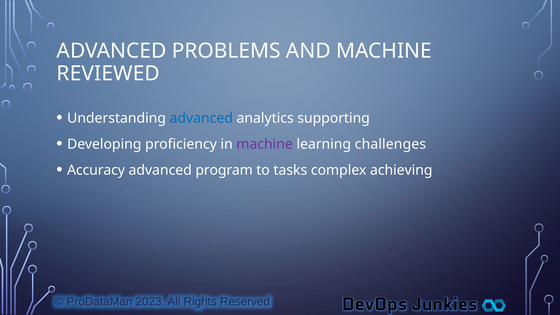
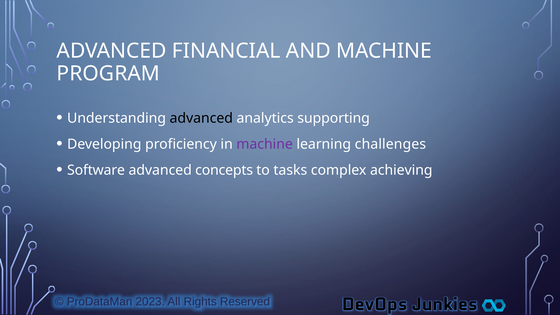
PROBLEMS: PROBLEMS -> FINANCIAL (226, 51)
REVIEWED: REVIEWED -> PROGRAM (108, 74)
advanced colour: blue -> black (201, 118)
Accuracy: Accuracy -> Software (96, 170)
program: program -> concepts (224, 170)
